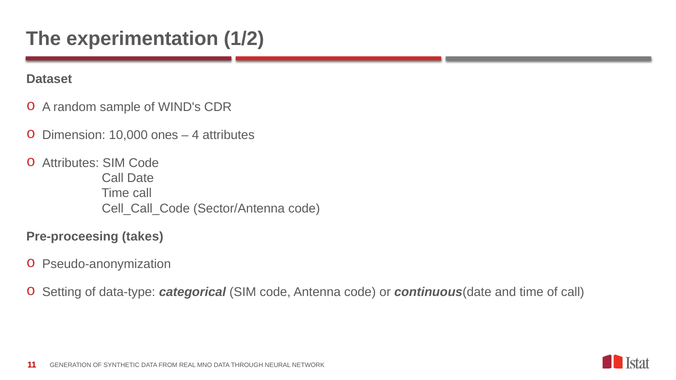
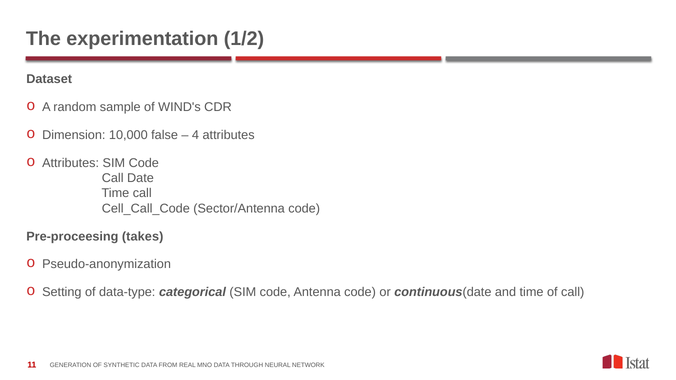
ones: ones -> false (165, 135)
